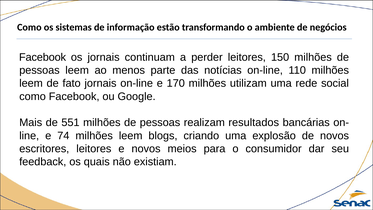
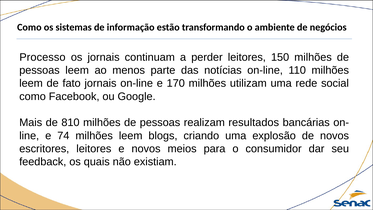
Facebook: Facebook -> Processo (42, 57)
551: 551 -> 810 (70, 122)
